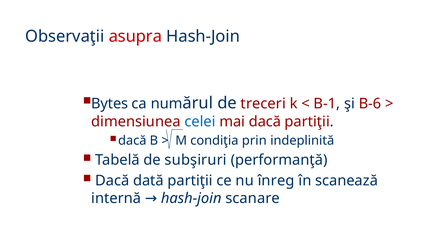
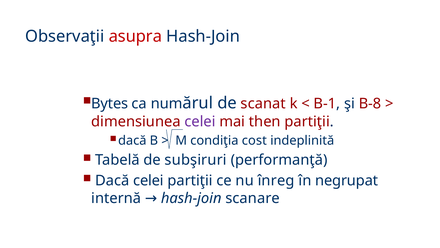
treceri: treceri -> scanat (263, 103)
B-6: B-6 -> B-8 (370, 103)
celei colour: blue -> purple (200, 121)
mai dacă: dacă -> then (265, 121)
prin: prin -> cost (254, 140)
Dacă dată: dată -> celei (148, 180)
scanează: scanează -> negrupat (347, 180)
